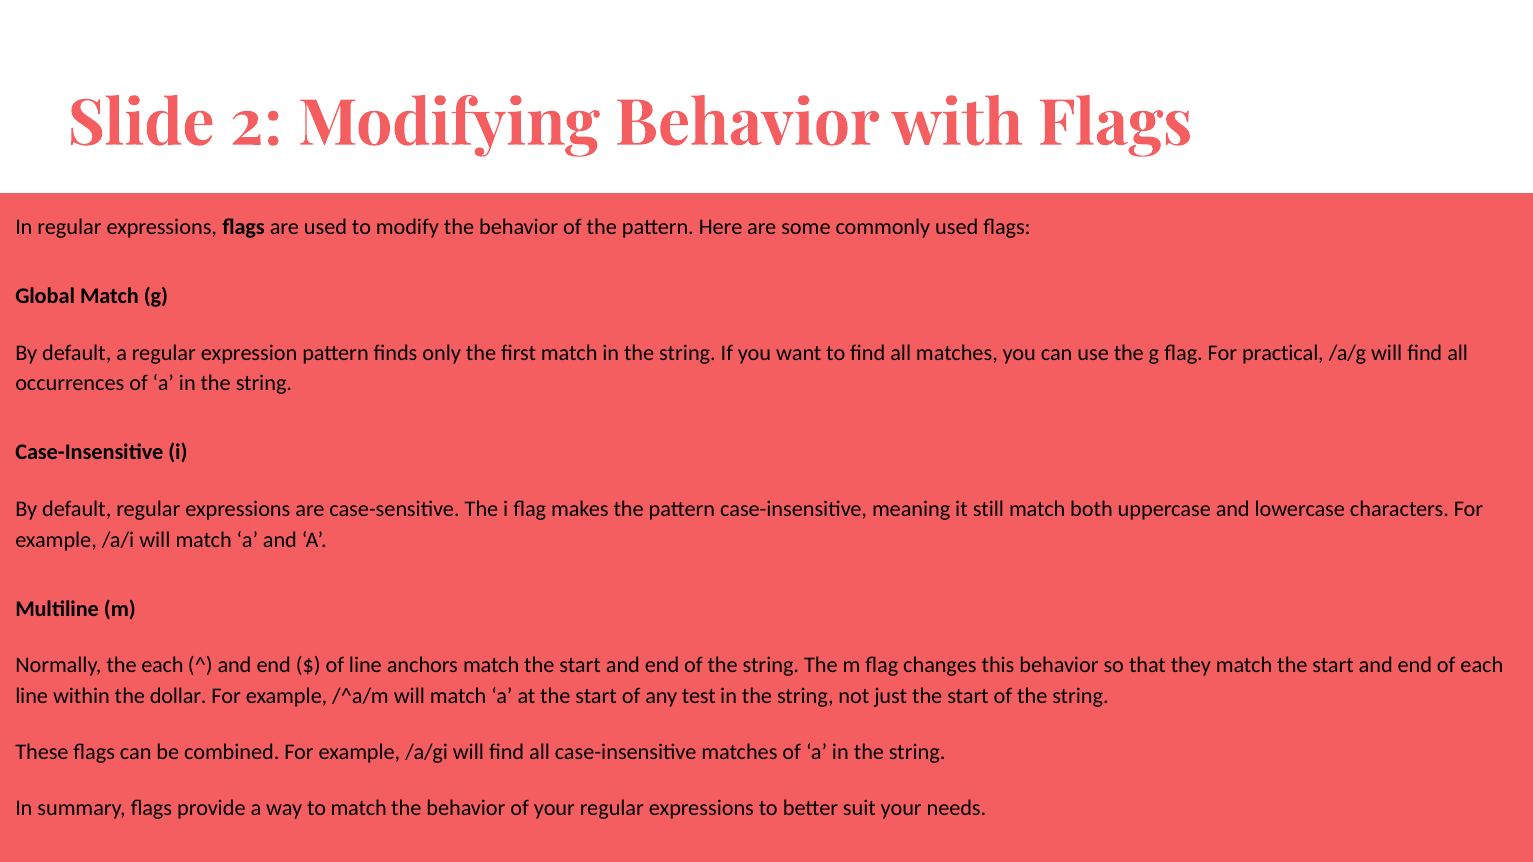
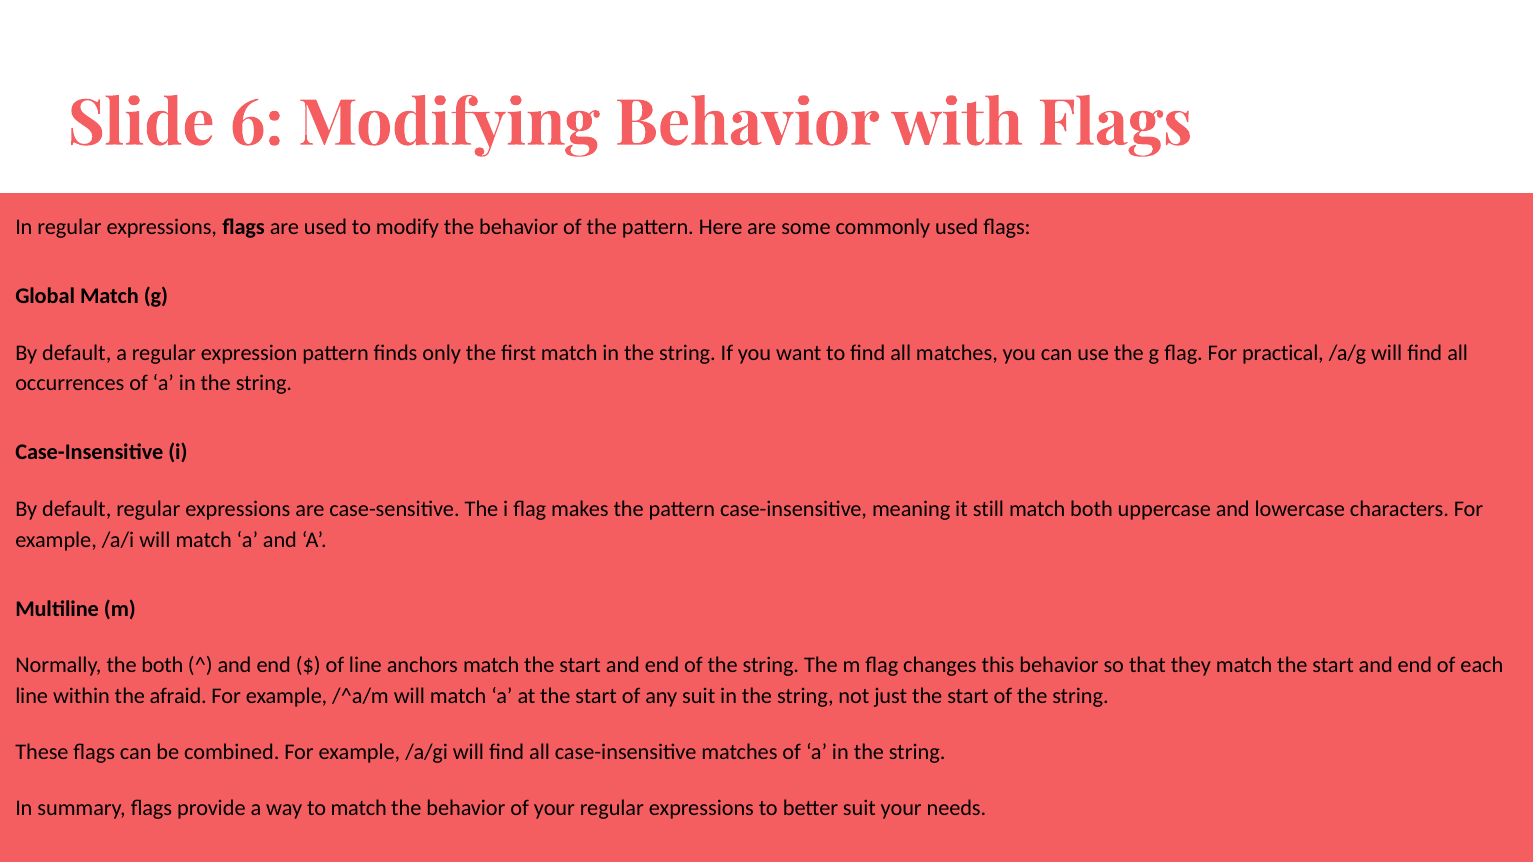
2: 2 -> 6 (257, 124)
the each: each -> both (162, 665)
dollar: dollar -> afraid (178, 696)
any test: test -> suit (699, 696)
